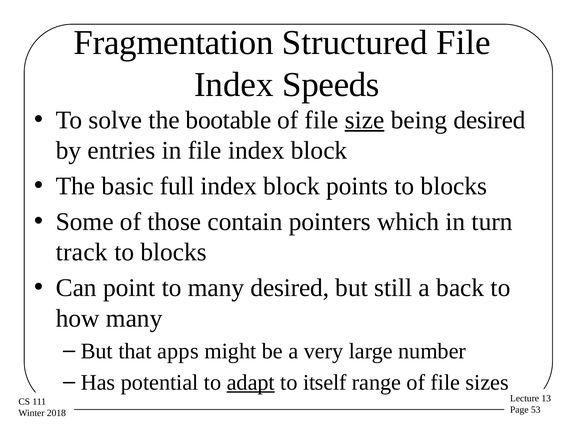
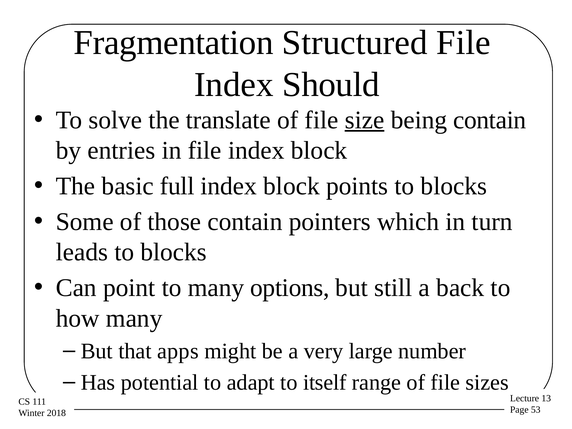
Speeds: Speeds -> Should (331, 85)
bootable: bootable -> translate (228, 120)
being desired: desired -> contain (490, 120)
track: track -> leads (82, 252)
many desired: desired -> options (290, 288)
adapt underline: present -> none (251, 382)
